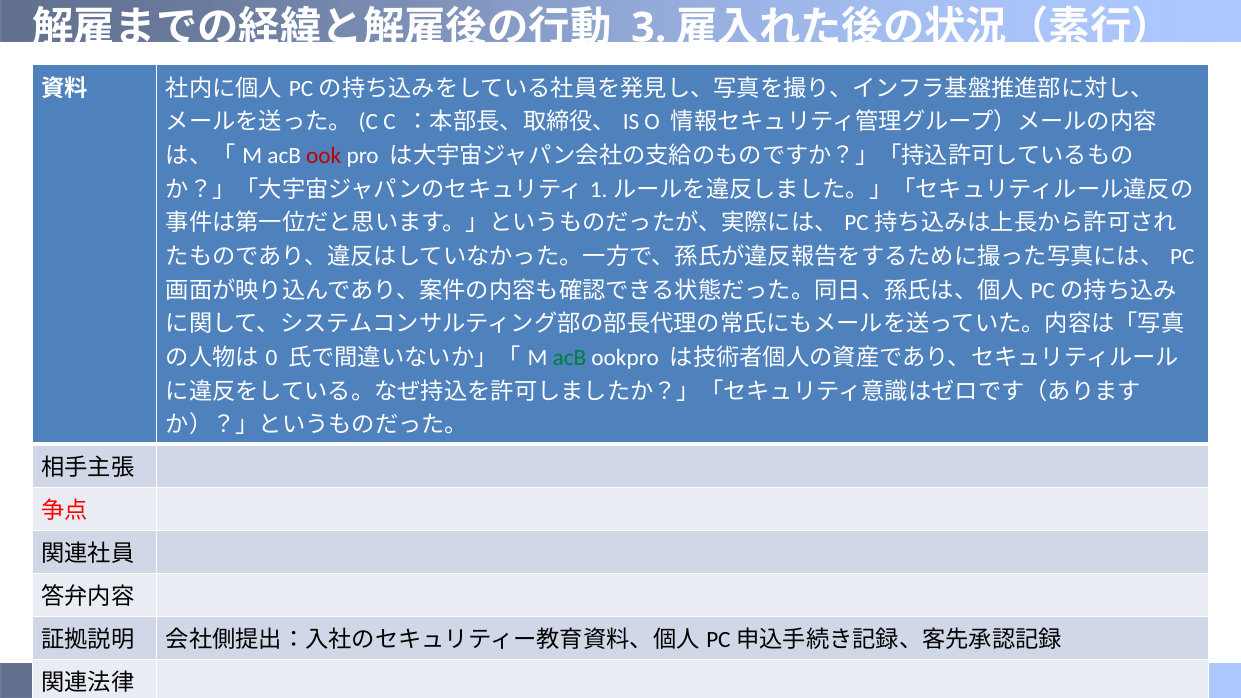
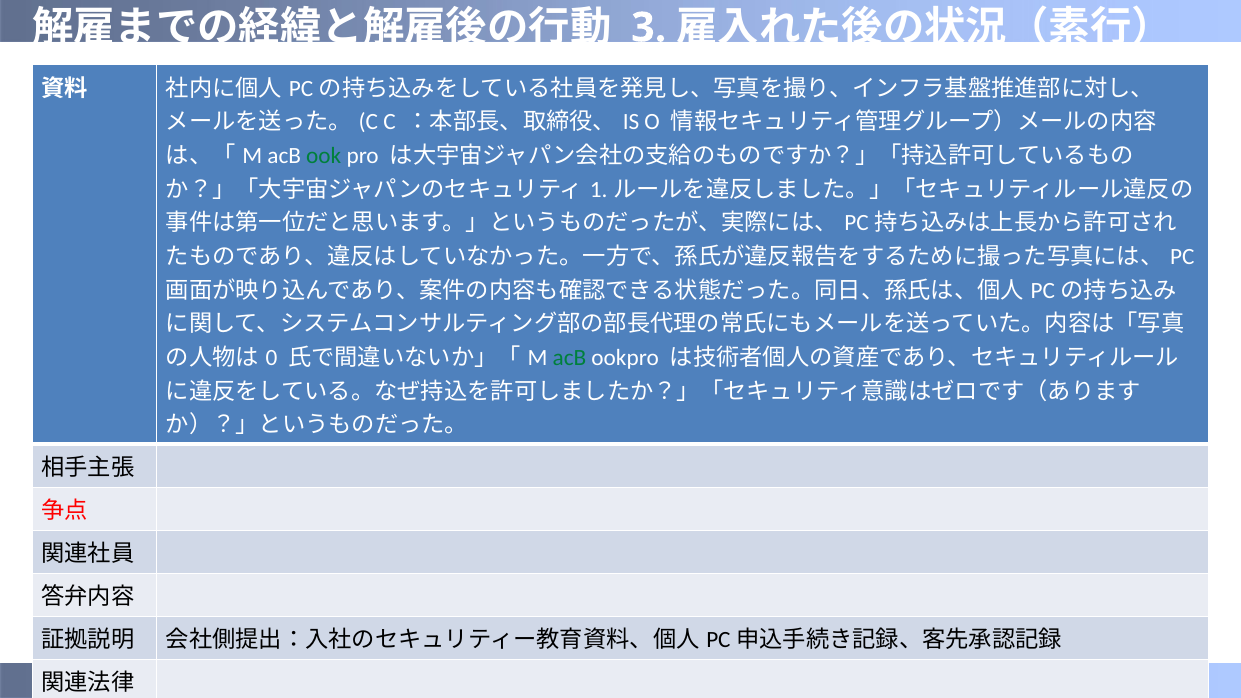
ook colour: red -> green (324, 156)
